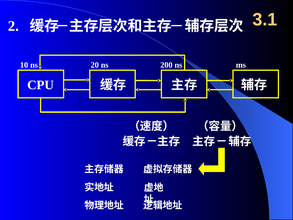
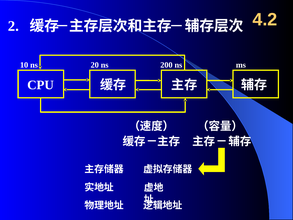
3.1: 3.1 -> 4.2 (265, 20)
